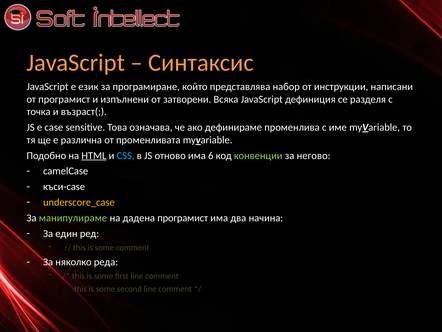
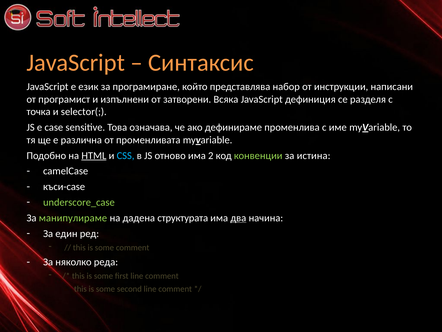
възраст(: възраст( -> selector( (84, 112)
6: 6 -> 2 (211, 155)
негово: негово -> истина (314, 155)
underscore_case colour: yellow -> light green (79, 202)
дадена програмист: програмист -> структурата (183, 218)
два underline: none -> present (238, 218)
